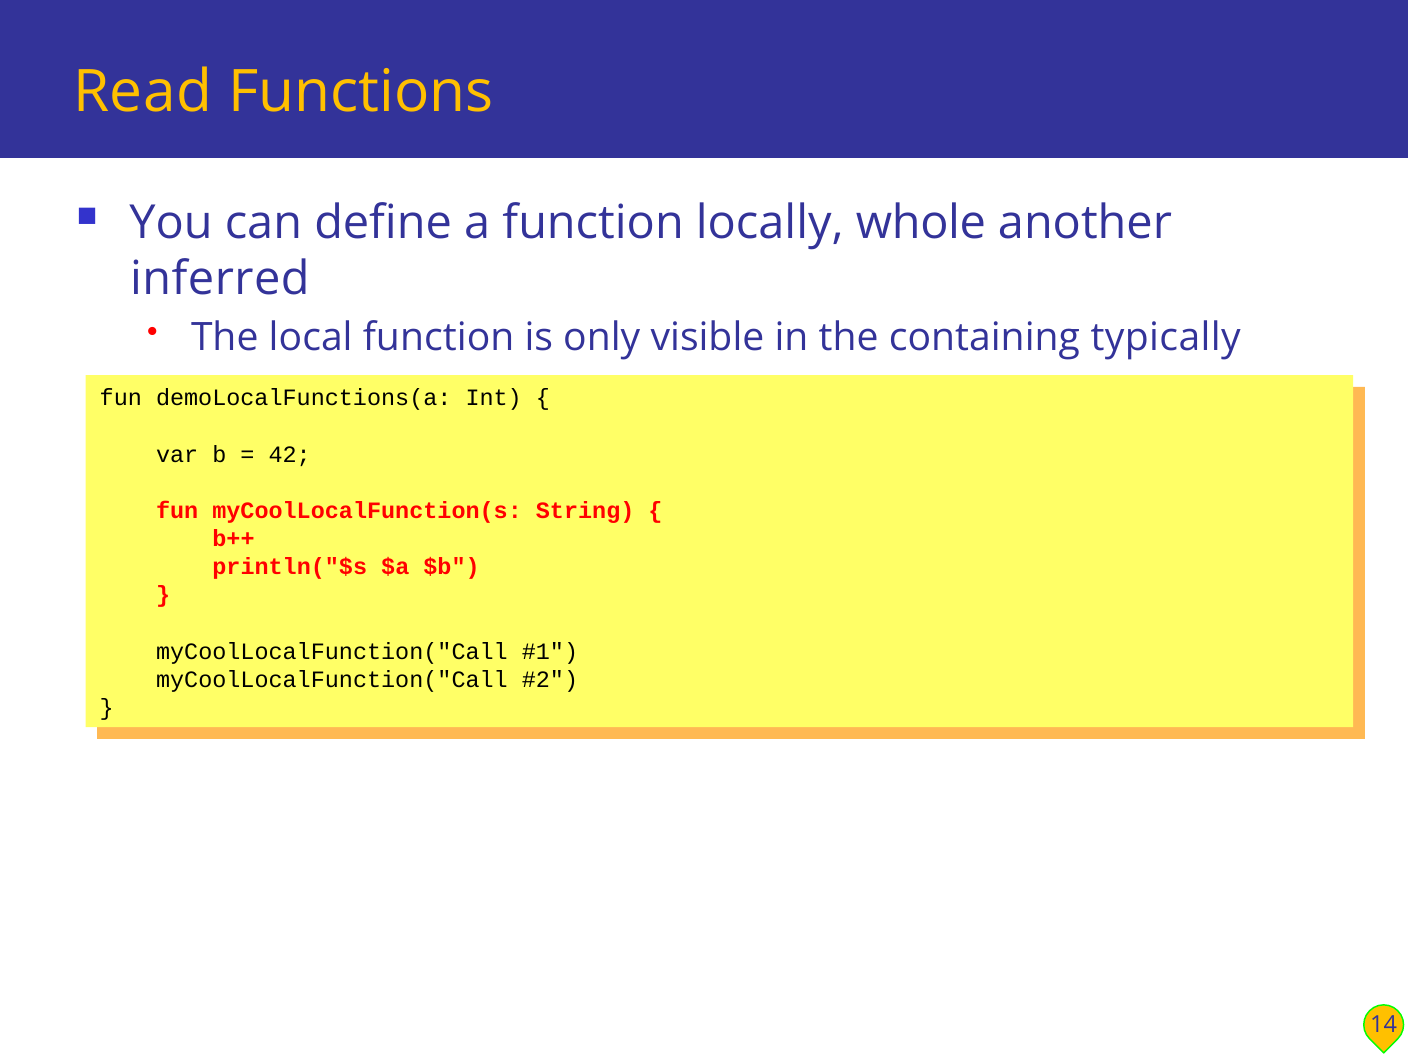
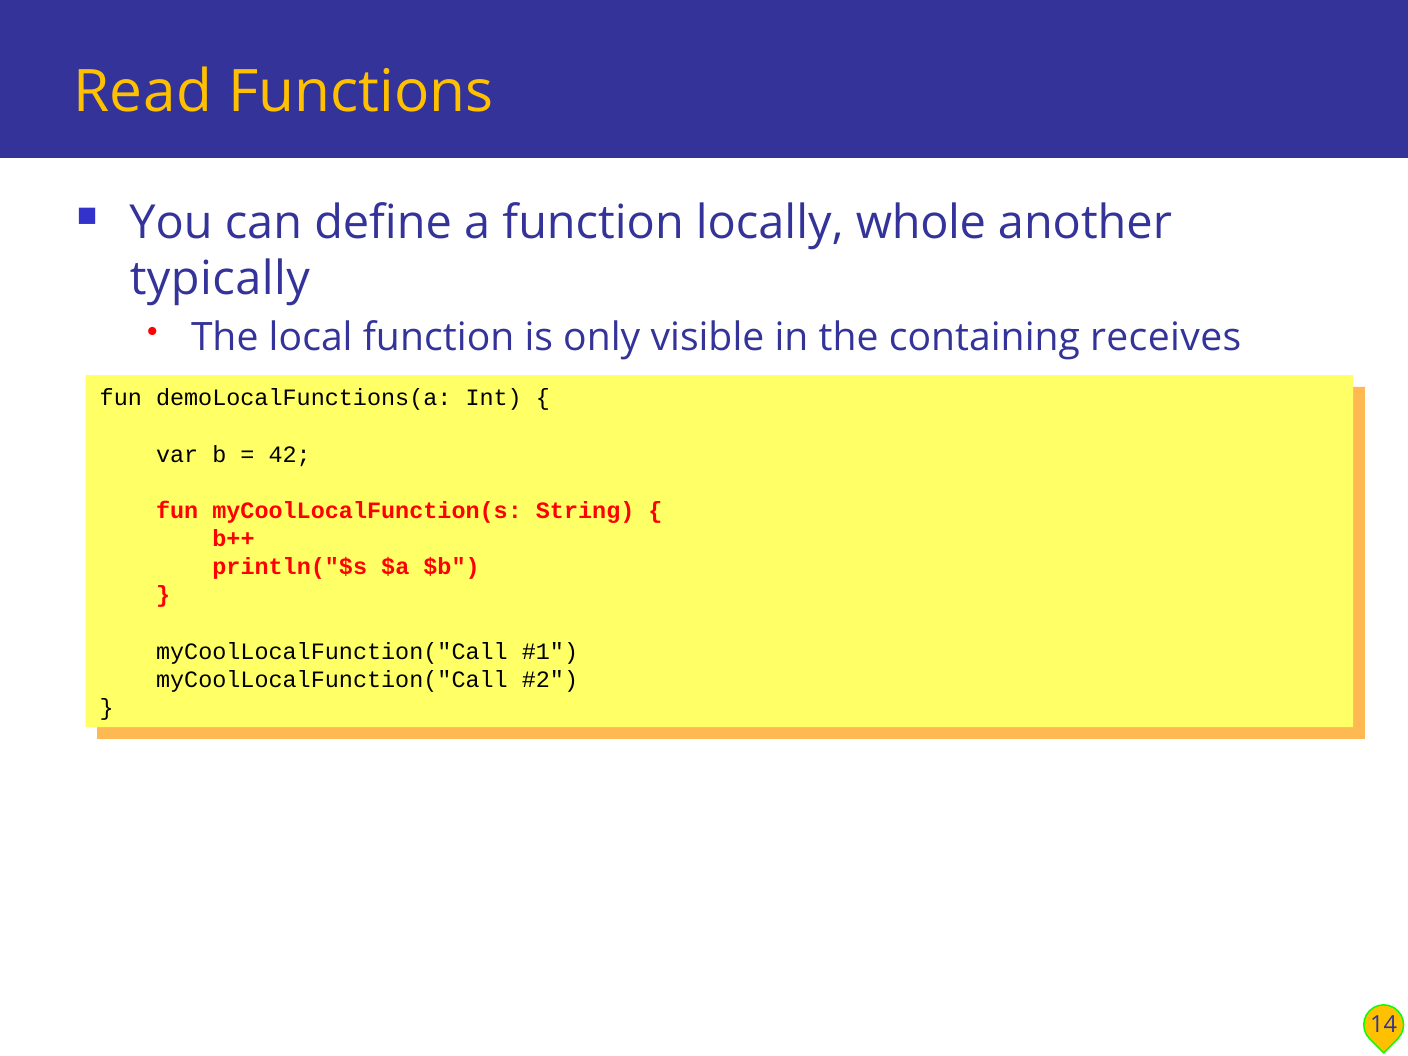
inferred: inferred -> typically (220, 279)
typically: typically -> receives (1166, 338)
